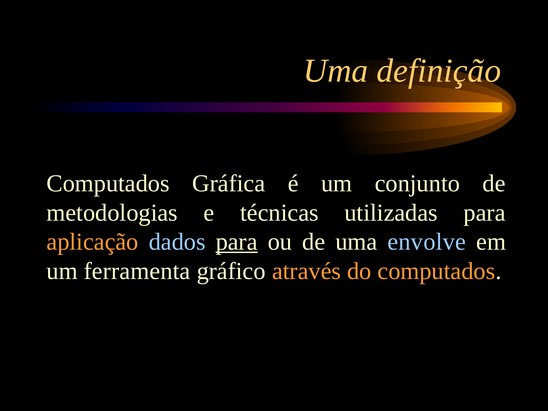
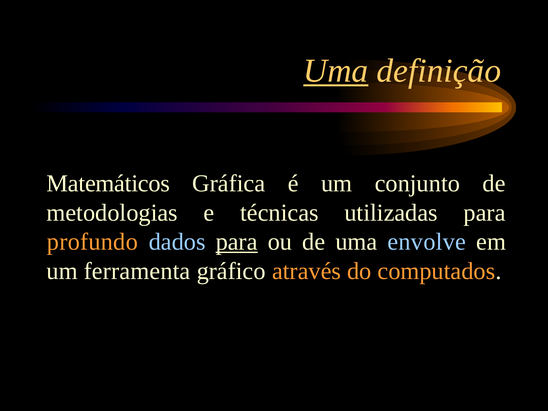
Uma underline: none -> present (336, 71)
Computados: Computados -> Matemáticos (108, 183)
aplicação: aplicação -> profundo (92, 242)
